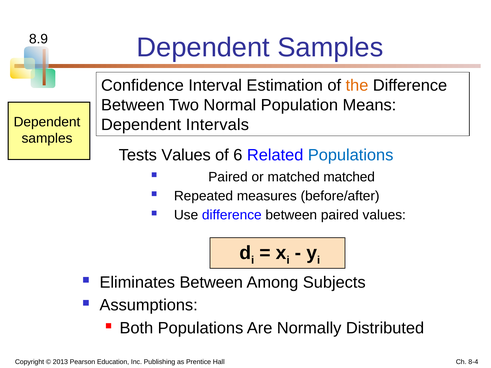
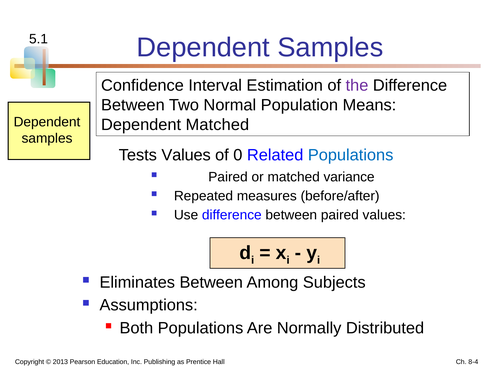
8.9: 8.9 -> 5.1 (39, 39)
the colour: orange -> purple (357, 86)
Dependent Intervals: Intervals -> Matched (217, 125)
6: 6 -> 0 (238, 155)
matched matched: matched -> variance (349, 177)
